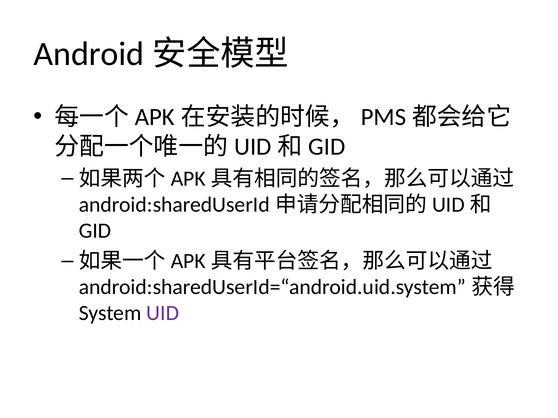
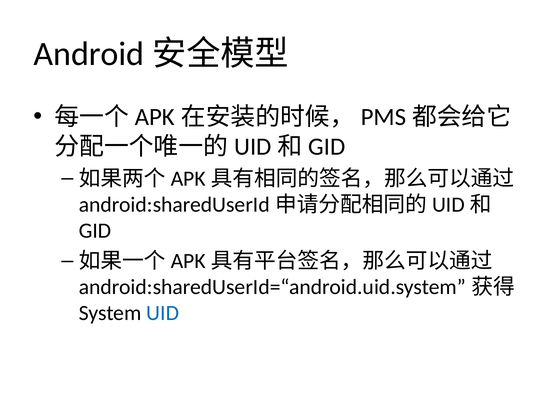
UID colour: purple -> blue (163, 313)
